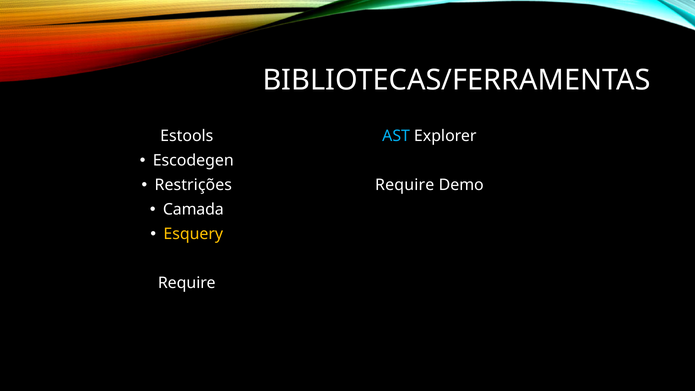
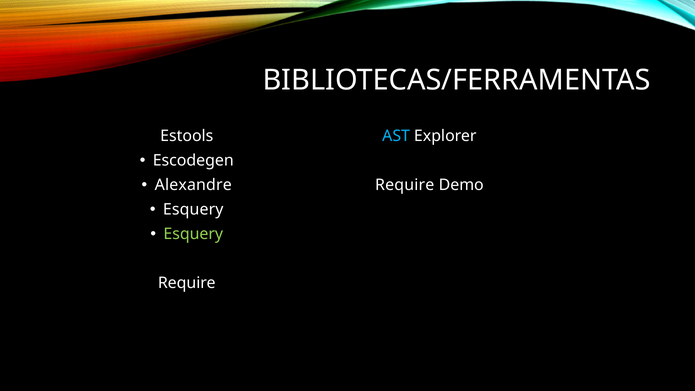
Restrições: Restrições -> Alexandre (193, 185)
Camada: Camada -> Esquery (193, 210)
Esquery colour: yellow -> light green (193, 234)
